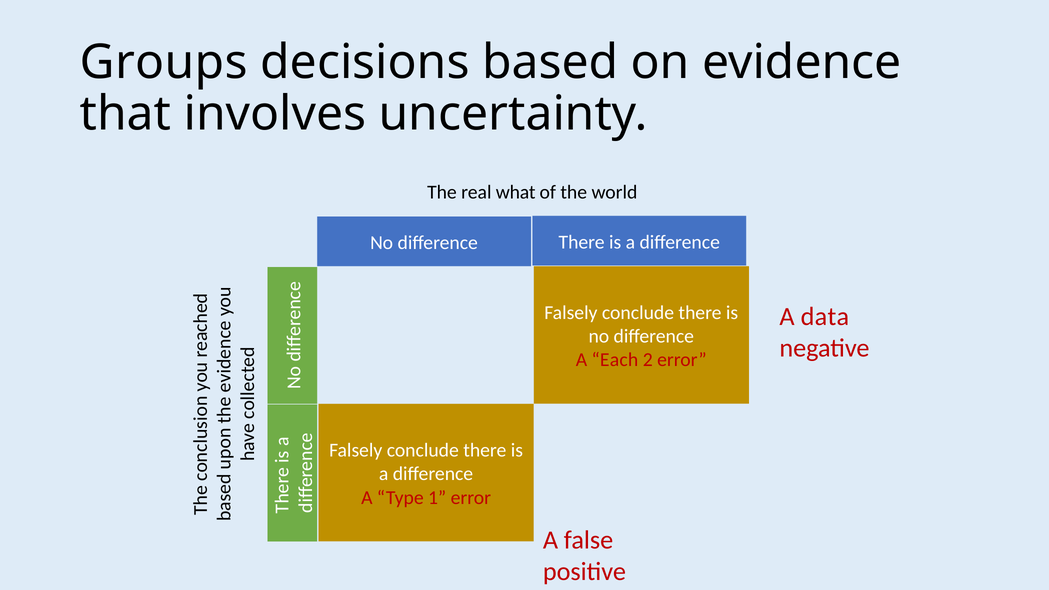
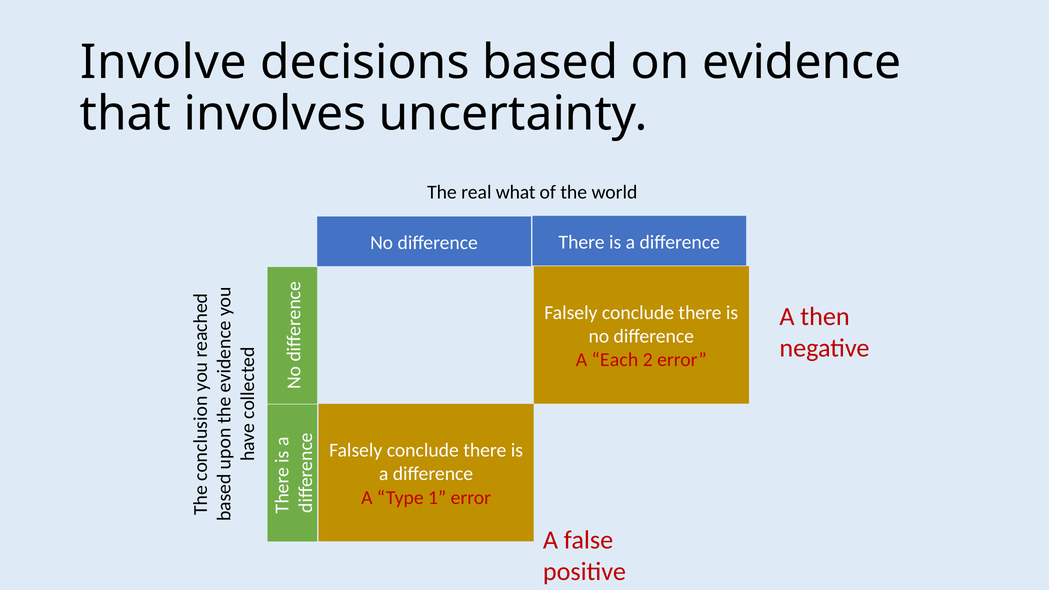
Groups: Groups -> Involve (164, 62)
data: data -> then (825, 316)
